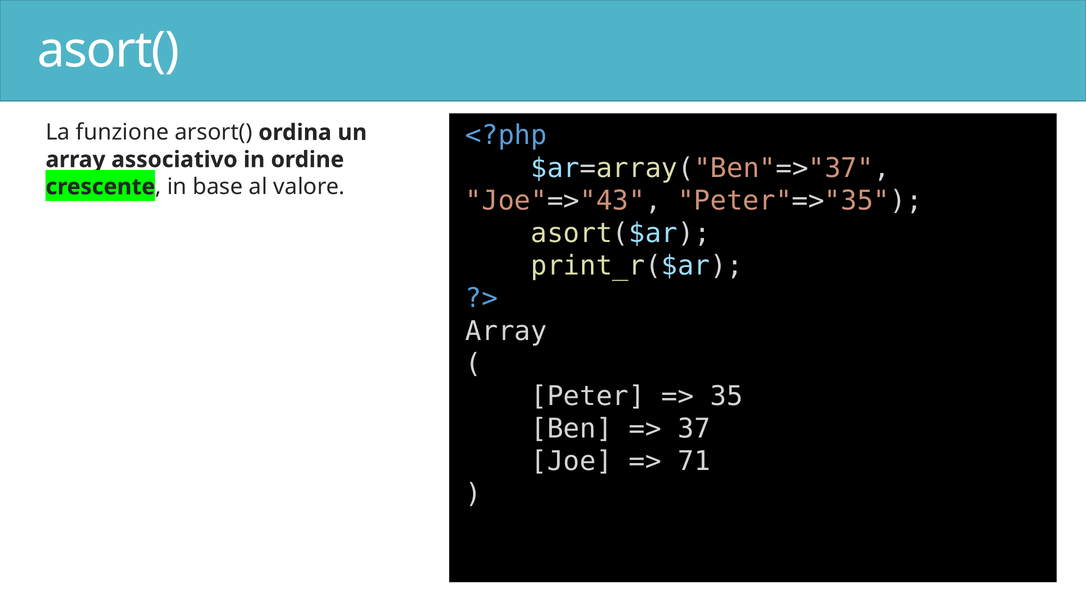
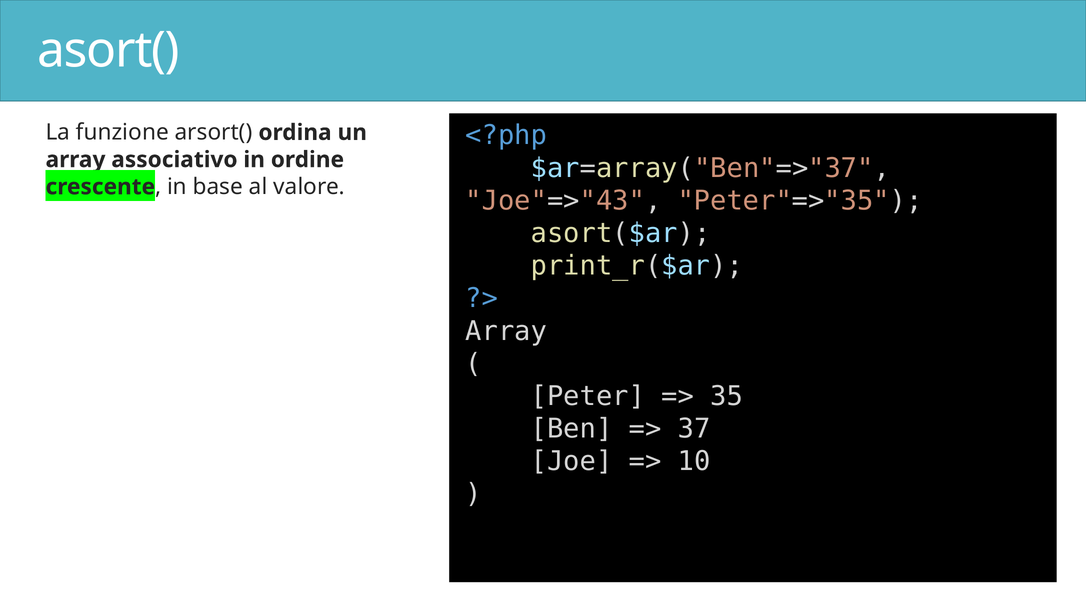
71: 71 -> 10 (694, 461)
